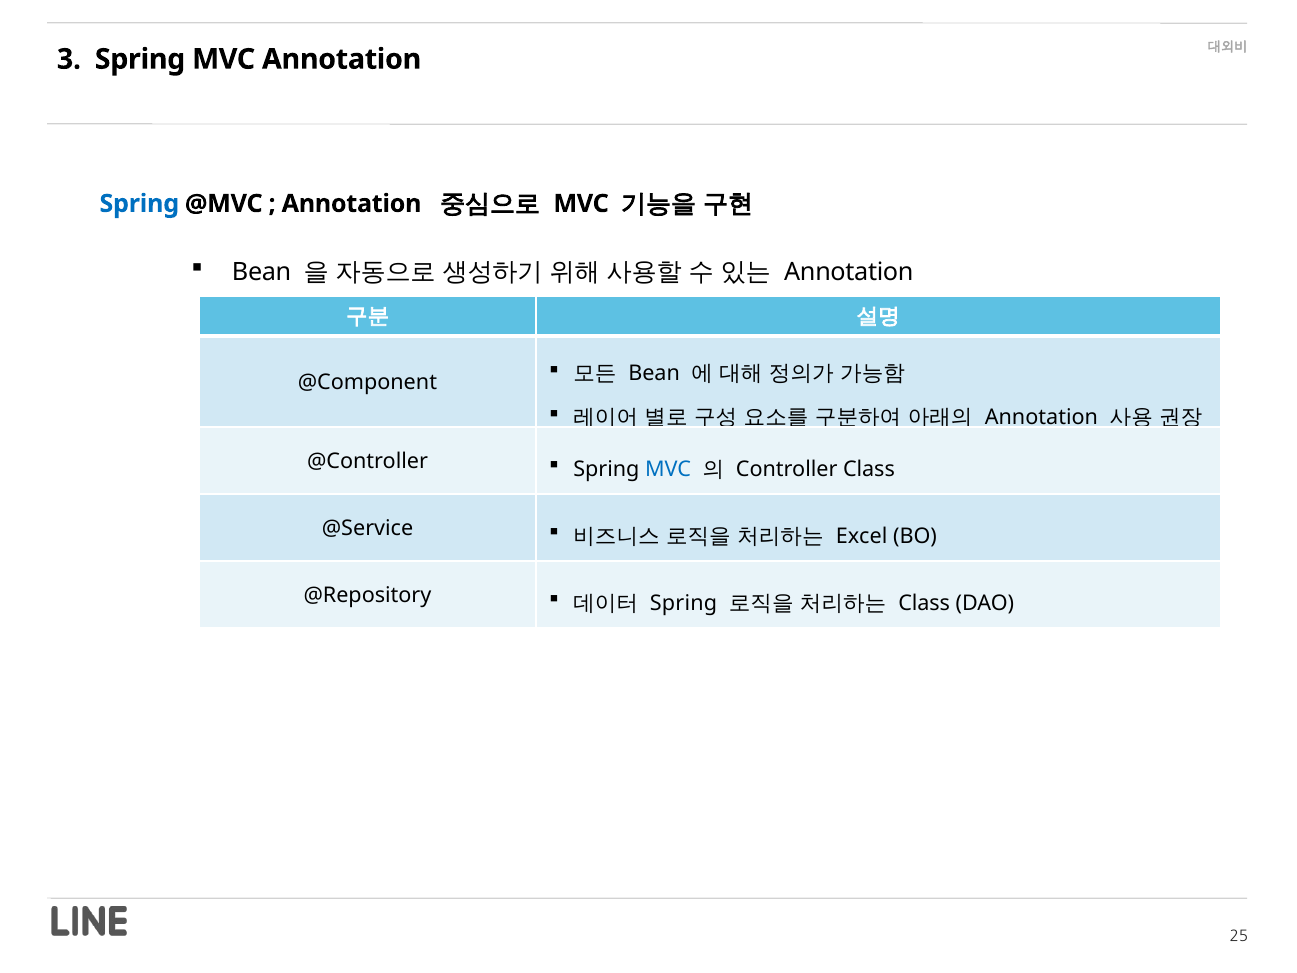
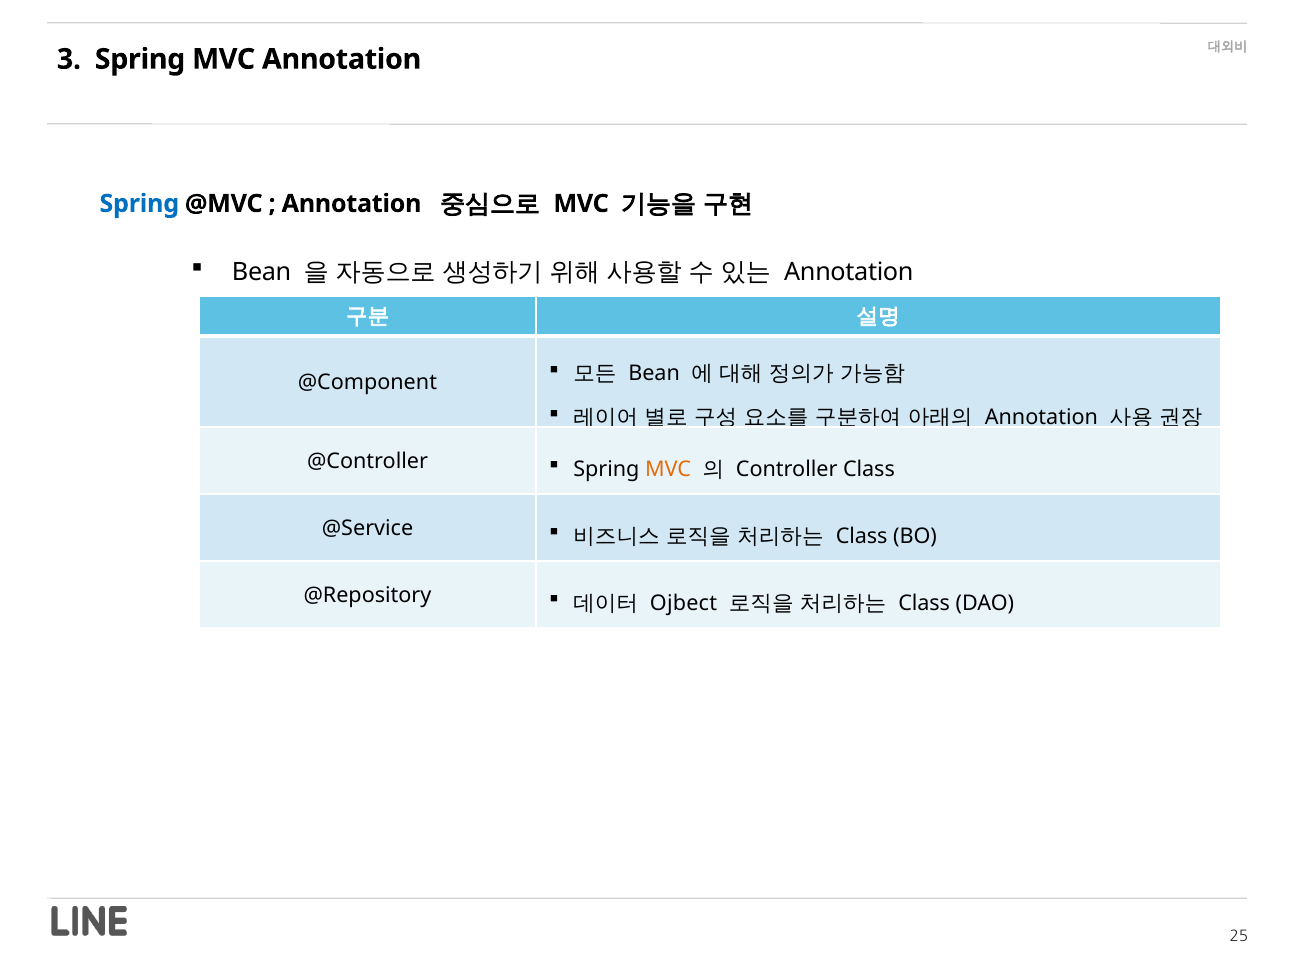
MVC colour: blue -> orange (668, 469)
Excel: Excel -> Class (862, 536)
Spring: Spring -> Ojbect (684, 603)
